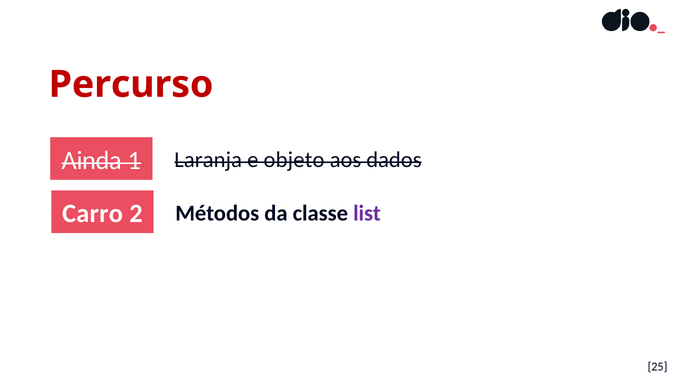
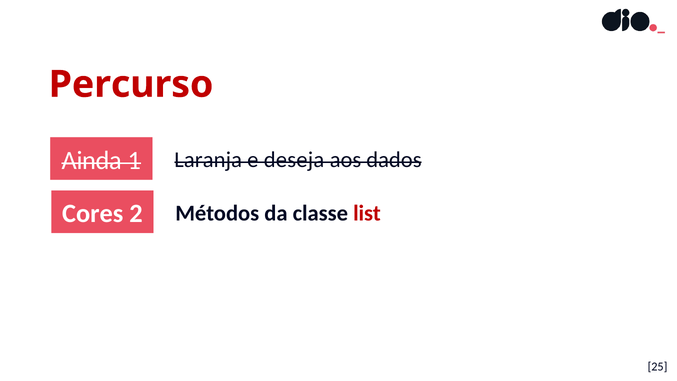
objeto: objeto -> deseja (294, 160)
Carro: Carro -> Cores (93, 214)
list colour: purple -> red (367, 213)
